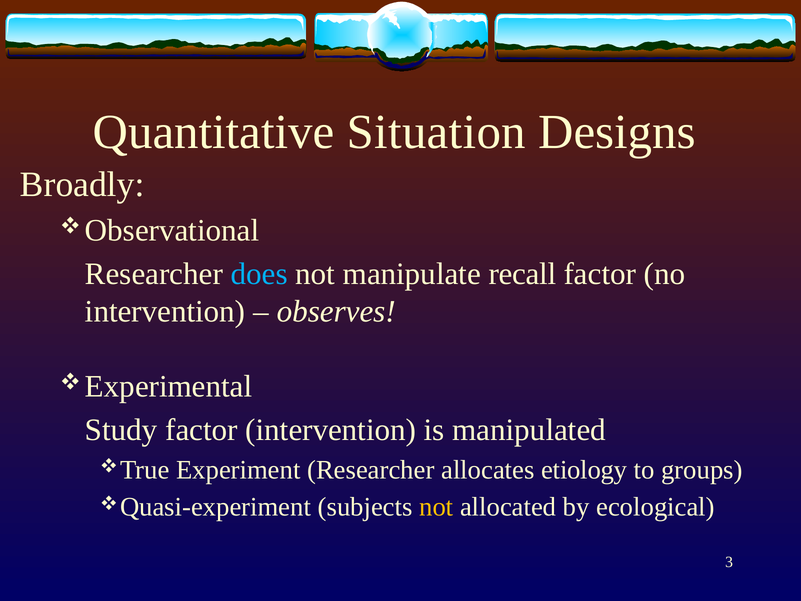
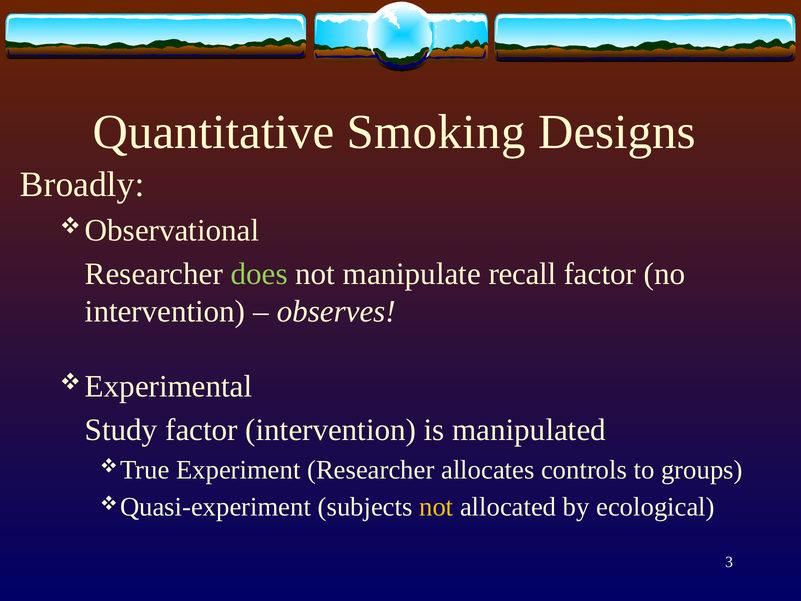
Situation: Situation -> Smoking (436, 132)
does colour: light blue -> light green (259, 274)
etiology: etiology -> controls (584, 470)
